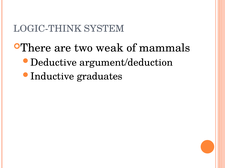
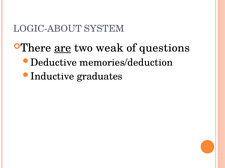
LOGIC-THINK: LOGIC-THINK -> LOGIC-ABOUT (47, 29)
are underline: none -> present (63, 48)
mammals: mammals -> questions (165, 48)
argument/deduction: argument/deduction -> memories/deduction (126, 63)
